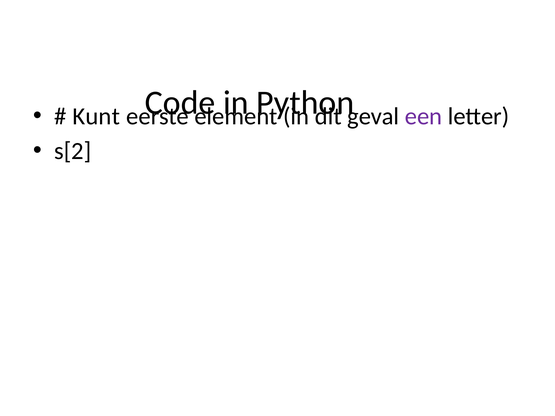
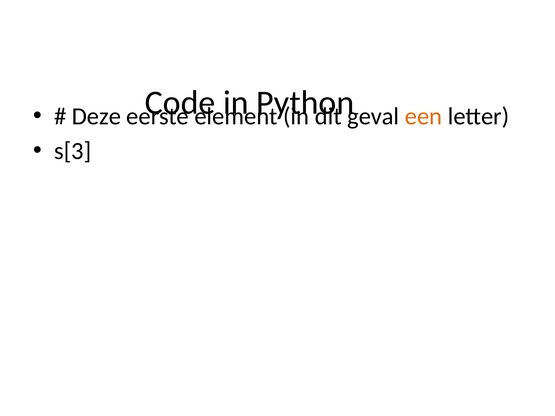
Kunt: Kunt -> Deze (96, 116)
een colour: purple -> orange (423, 116)
s[2: s[2 -> s[3 (73, 151)
